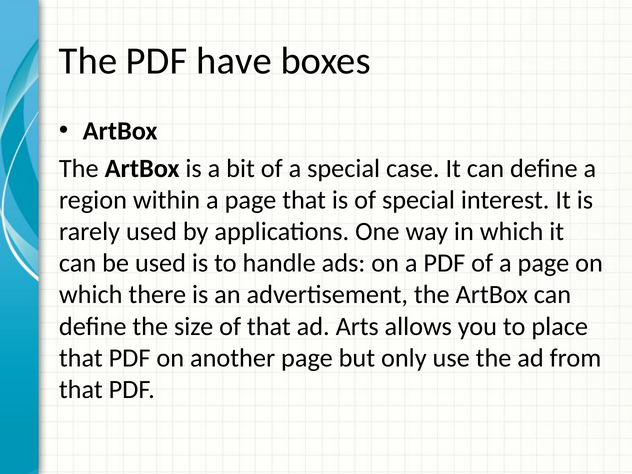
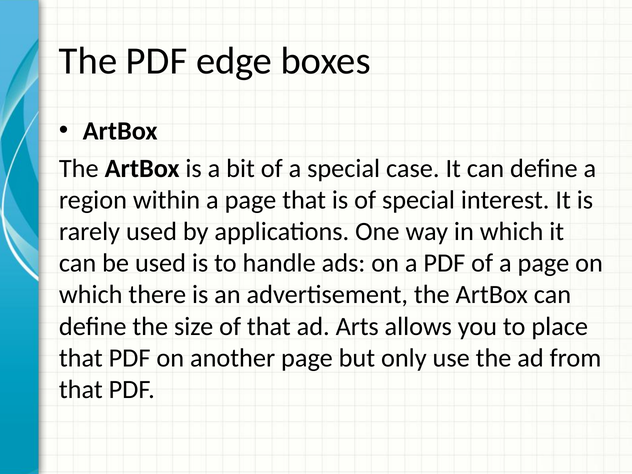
have: have -> edge (234, 61)
